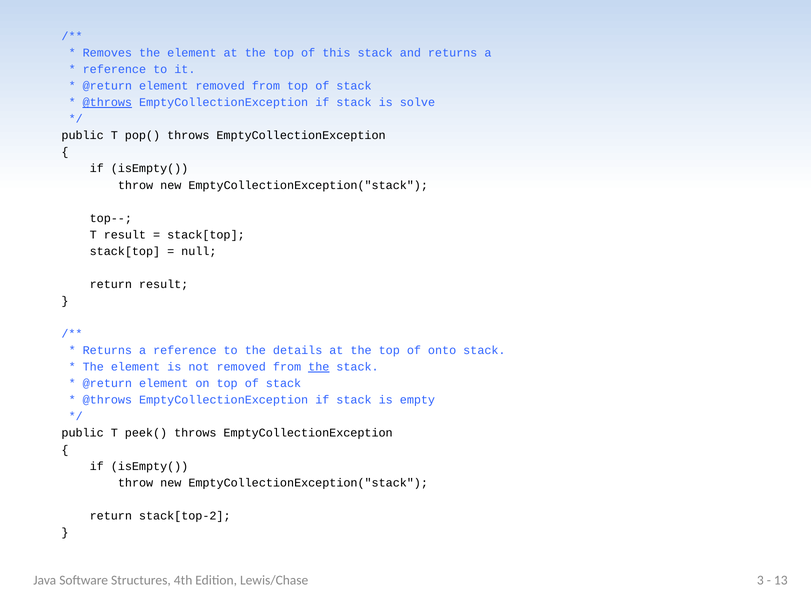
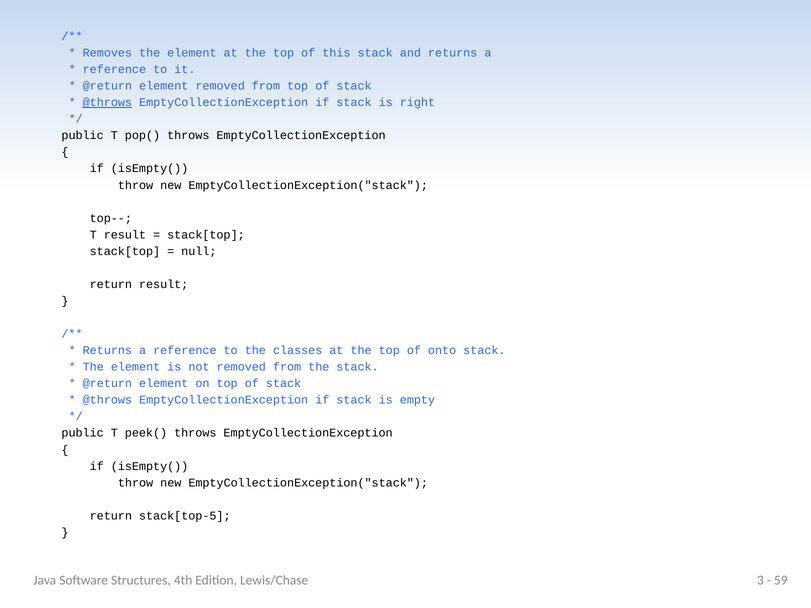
solve: solve -> right (417, 102)
details: details -> classes (298, 351)
the underline: present -> none (319, 367)
stack[top-2: stack[top-2 -> stack[top-5 (185, 516)
13: 13 -> 59 (781, 581)
